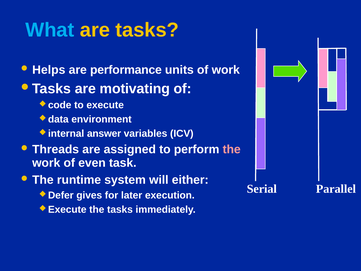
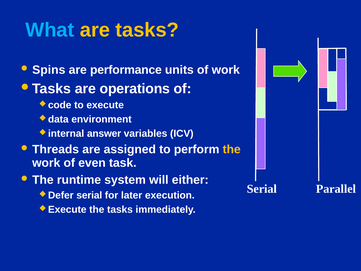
Helps: Helps -> Spins (49, 70)
motivating: motivating -> operations (135, 89)
the colour: pink -> yellow (232, 149)
gives: gives -> serial (89, 195)
